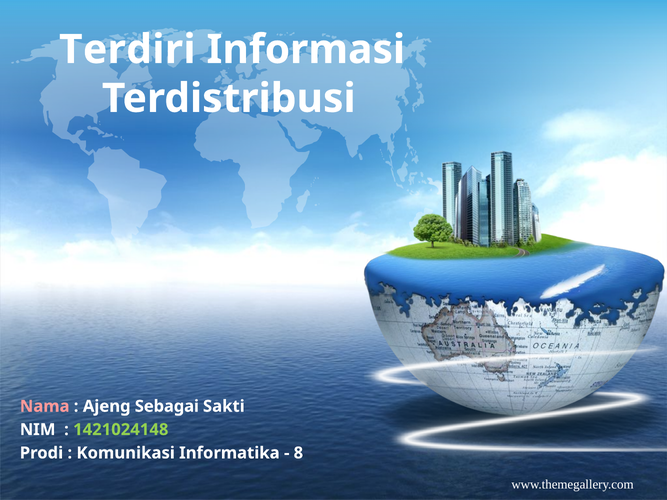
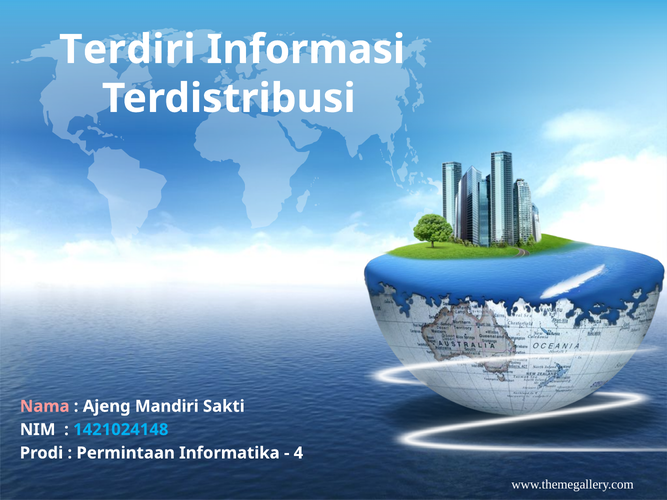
Sebagai: Sebagai -> Mandiri (167, 406)
1421024148 colour: light green -> light blue (121, 430)
Komunikasi: Komunikasi -> Permintaan (126, 453)
8: 8 -> 4 (298, 453)
